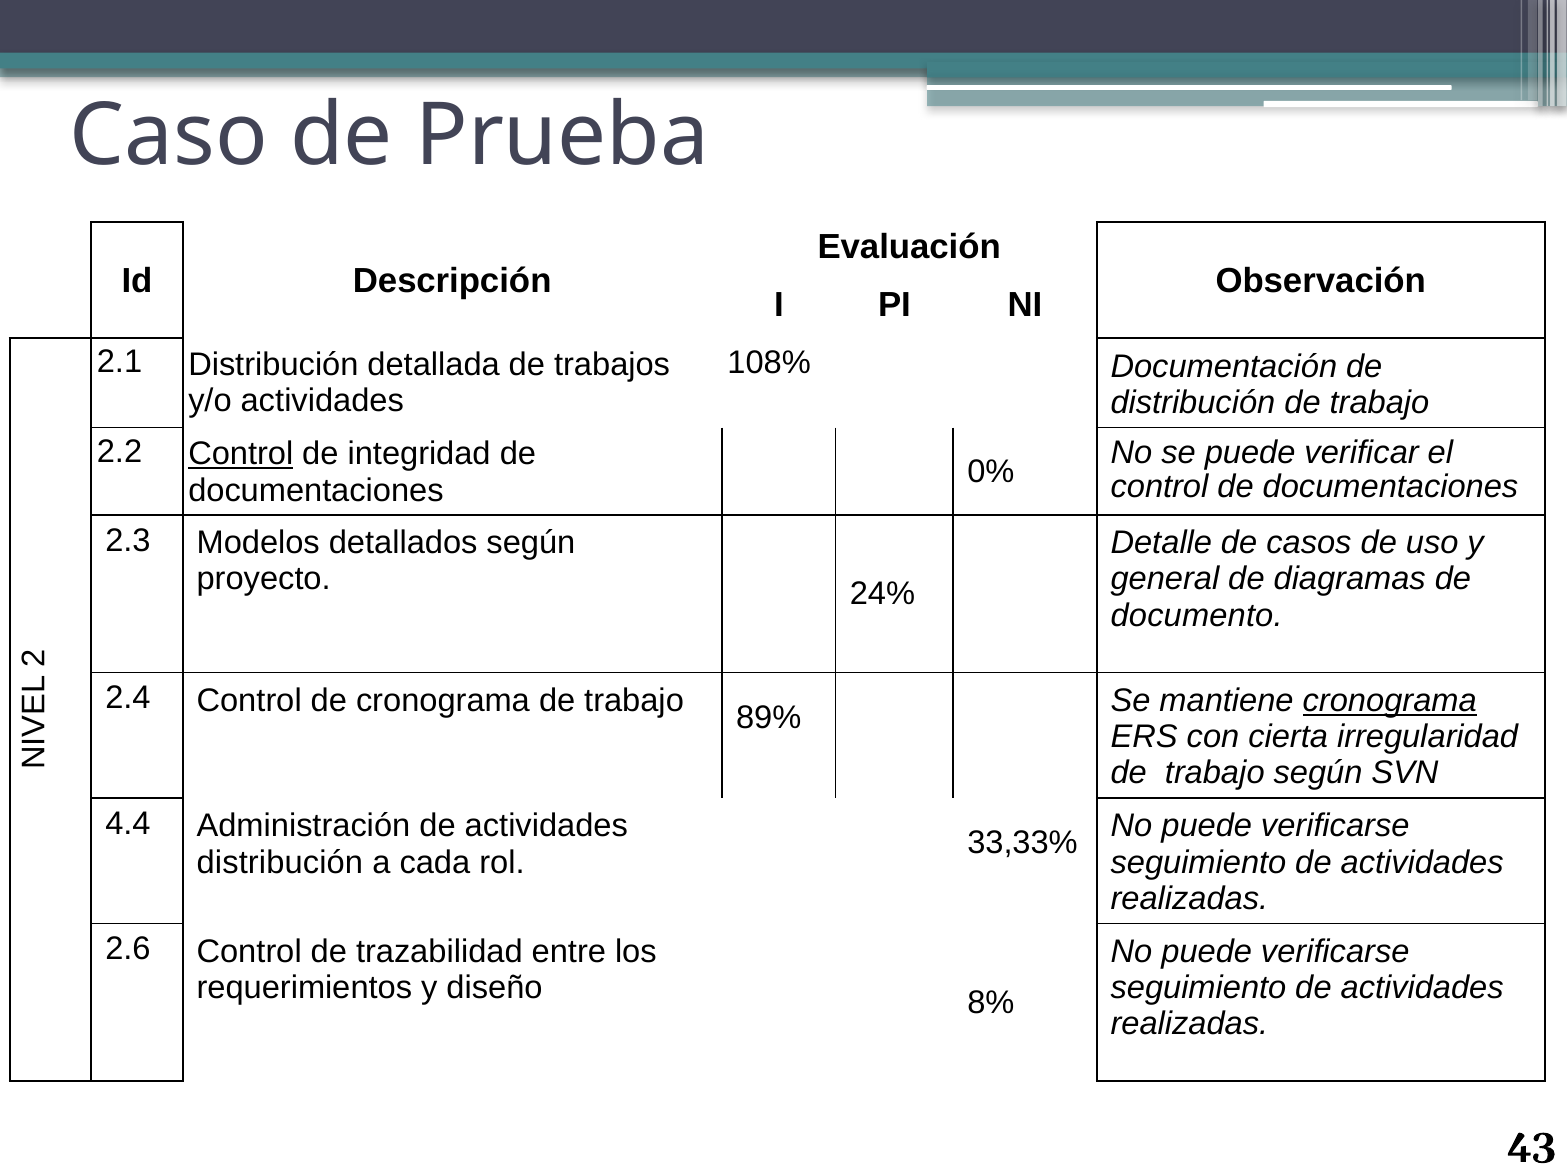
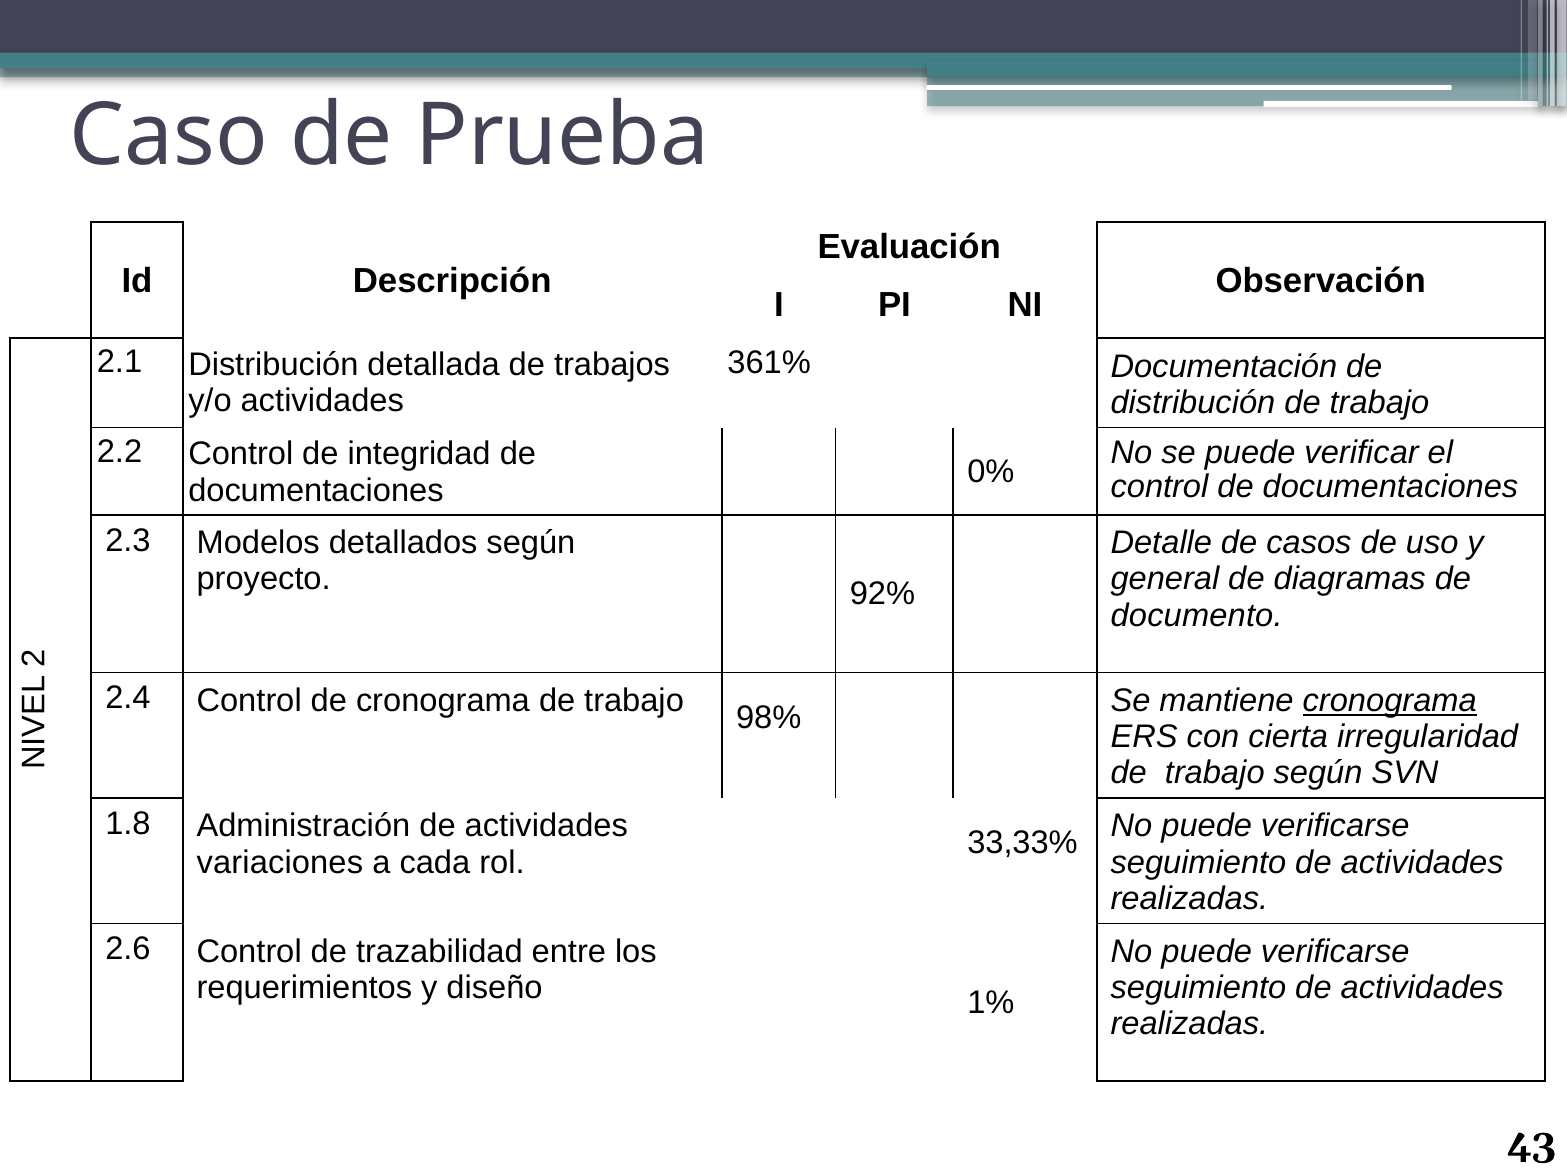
108%: 108% -> 361% (769, 363)
Control underline: present -> none (241, 454)
24%: 24% -> 92% (882, 594)
89%: 89% -> 98% (769, 718)
4.4: 4.4 -> 1.8 (128, 824)
distribución: distribución -> variaciones (280, 863)
8%: 8% -> 1% (991, 1003)
